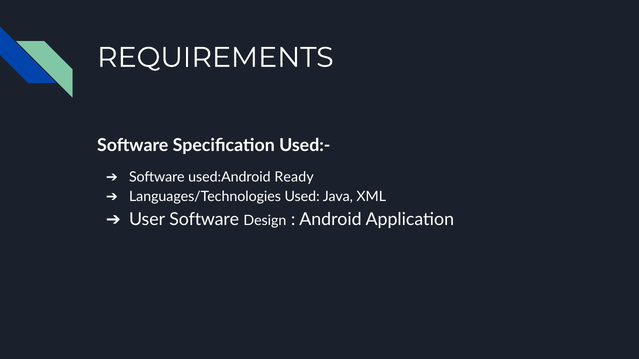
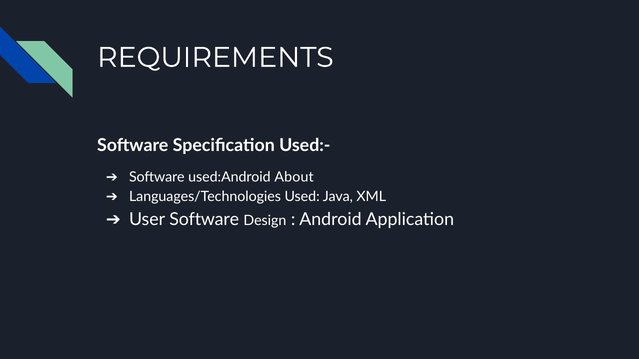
Ready: Ready -> About (294, 177)
